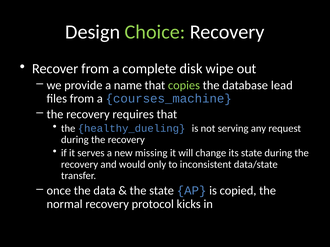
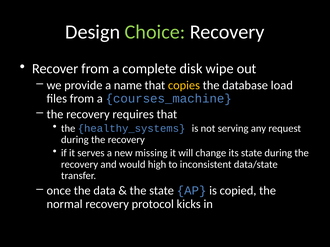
copies colour: light green -> yellow (184, 85)
lead: lead -> load (282, 85)
healthy_dueling: healthy_dueling -> healthy_systems (132, 129)
only: only -> high (157, 165)
